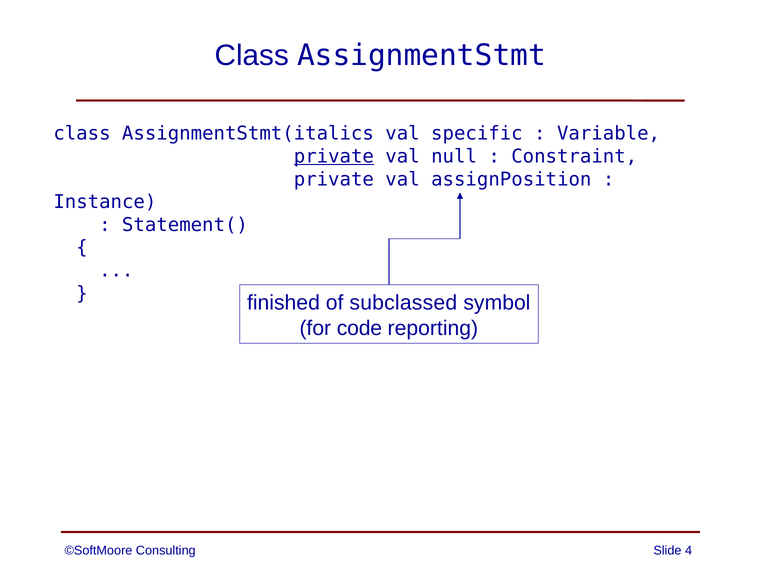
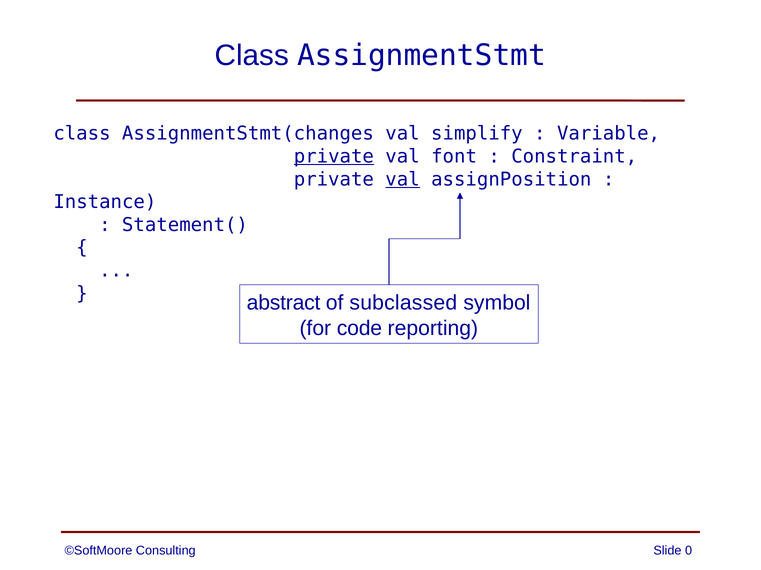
AssignmentStmt(italics: AssignmentStmt(italics -> AssignmentStmt(changes (248, 134)
specific: specific -> simplify (477, 134)
null: null -> font (454, 157)
val underline: none -> present (403, 180)
finished: finished -> abstract (284, 303)
4: 4 -> 0 (689, 551)
